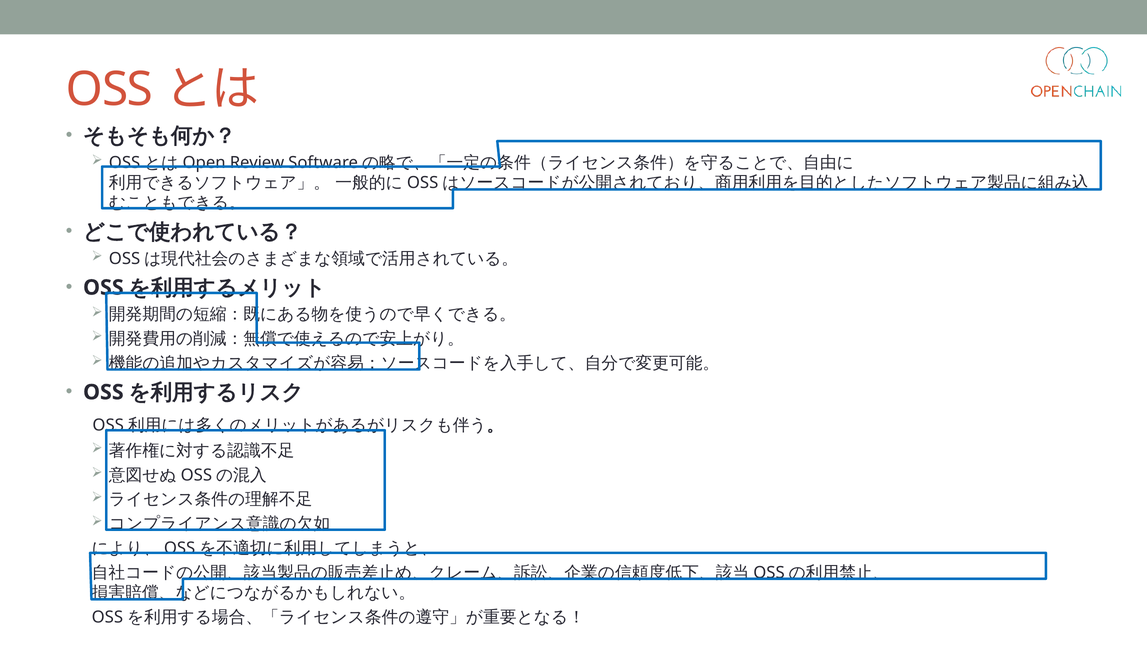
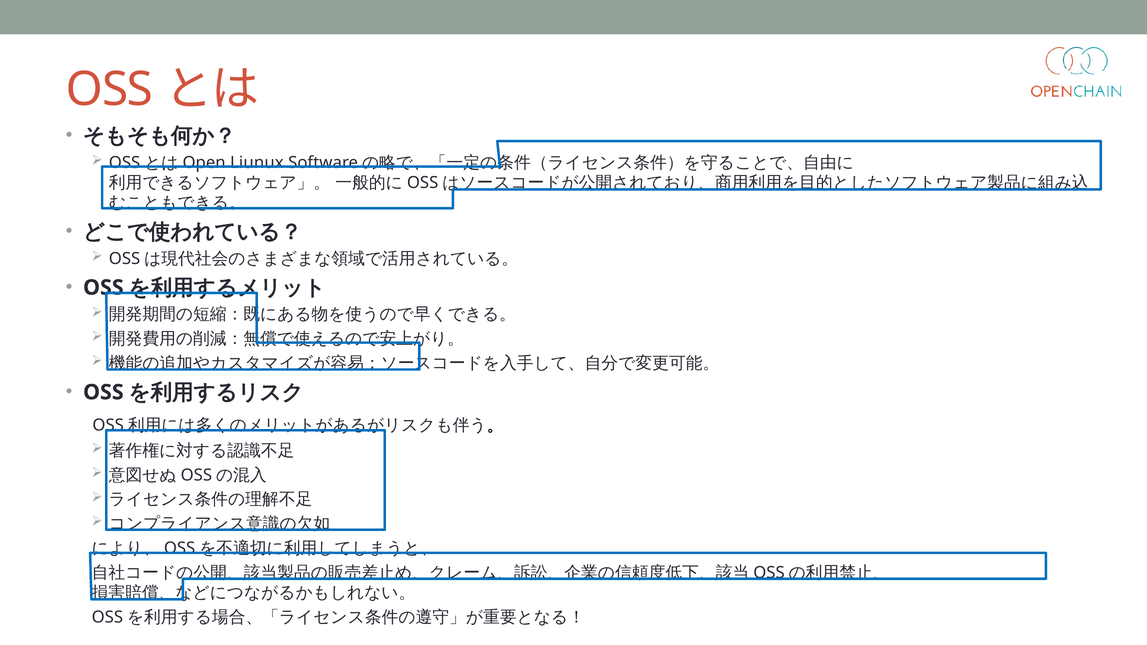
Review: Review -> Liunux (257, 163)
